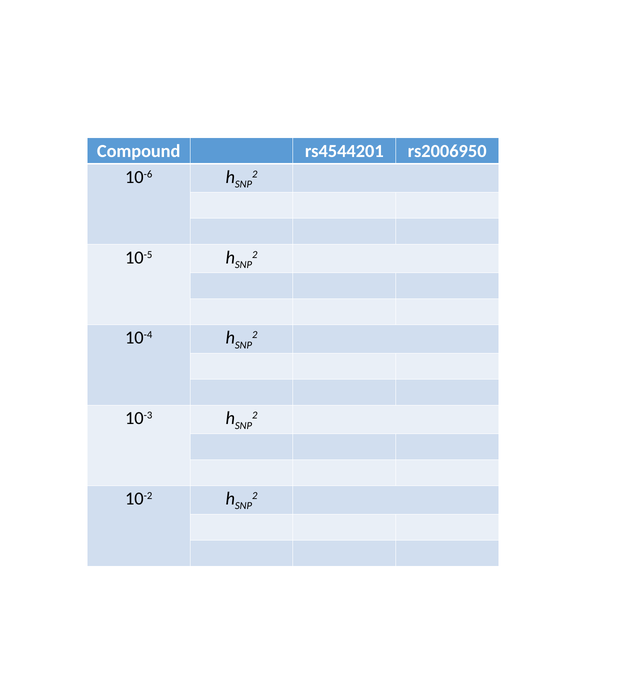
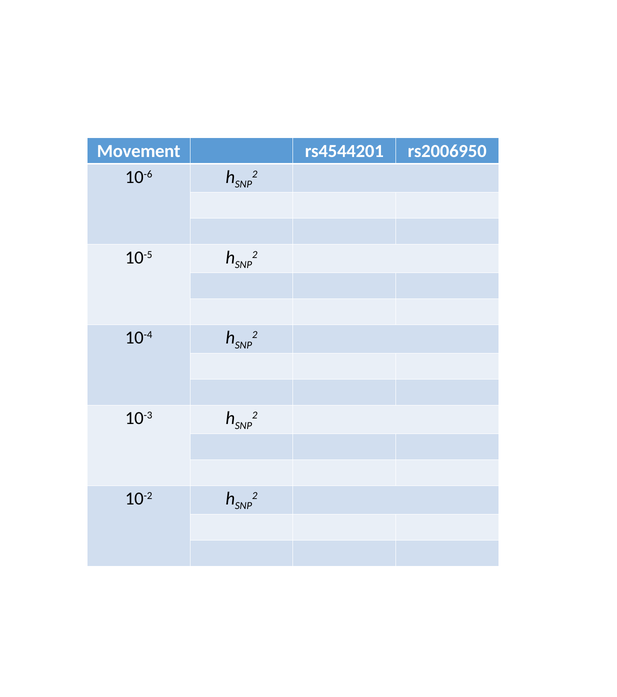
Compound: Compound -> Movement (139, 151)
